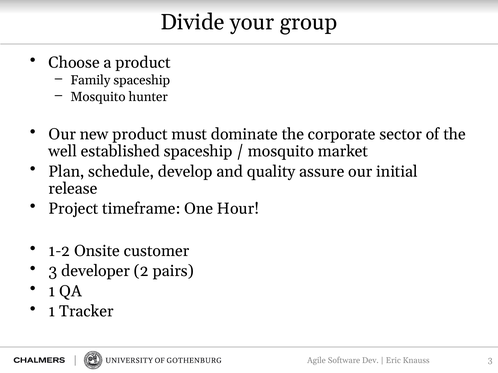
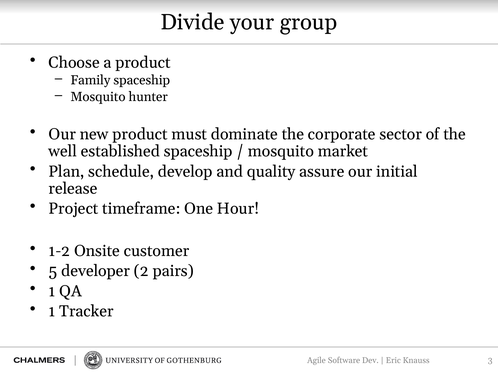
3: 3 -> 5 (53, 271)
